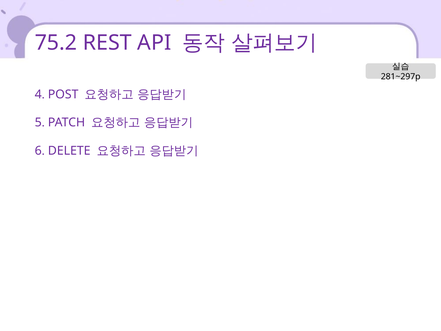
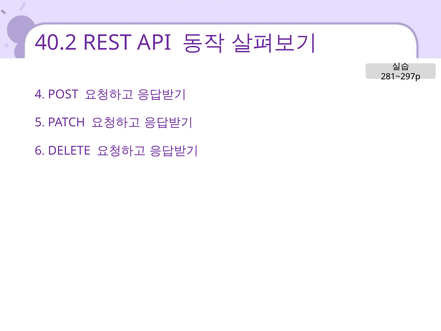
75.2: 75.2 -> 40.2 (56, 43)
